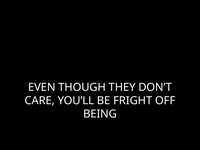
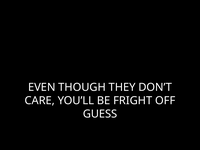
BEING: BEING -> GUESS (100, 114)
